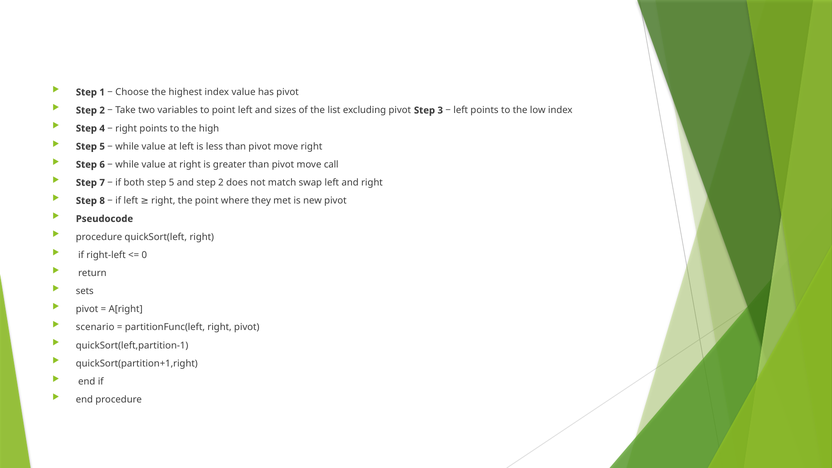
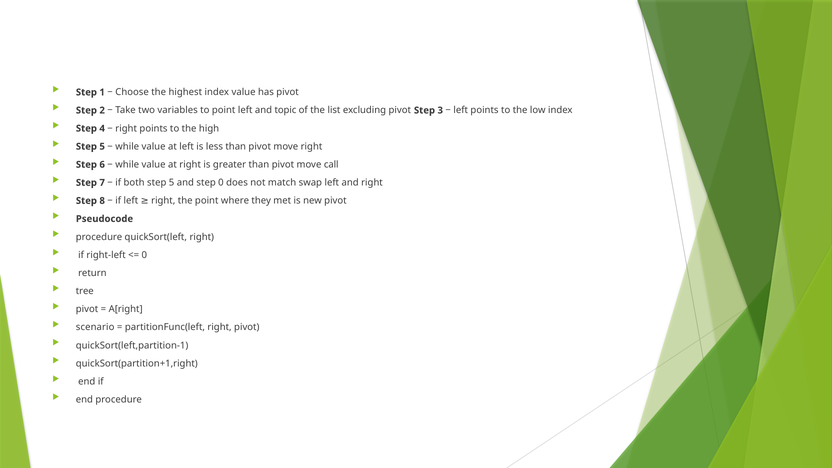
sizes: sizes -> topic (285, 110)
and step 2: 2 -> 0 (221, 183)
sets: sets -> tree (85, 291)
